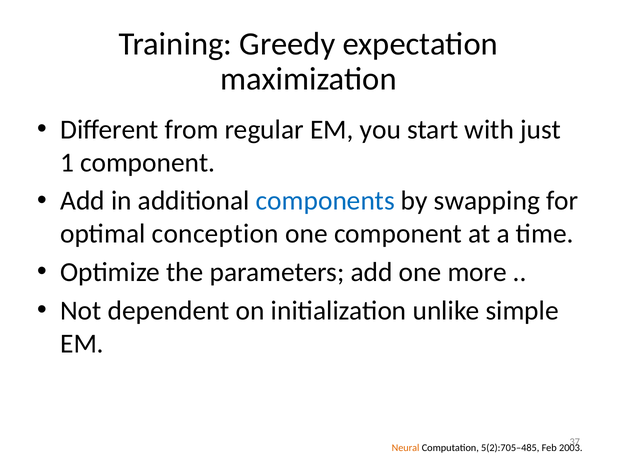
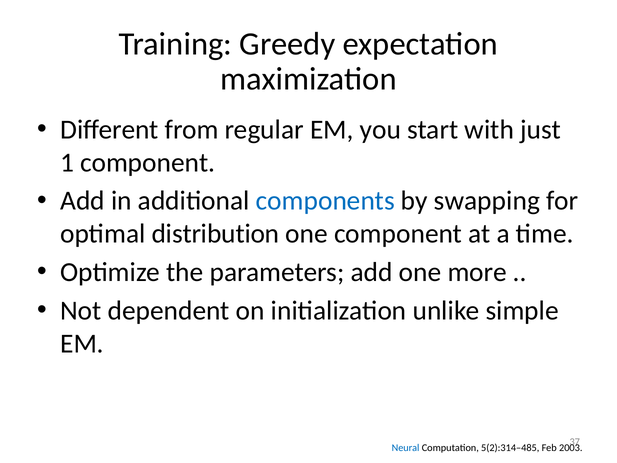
conception: conception -> distribution (216, 234)
Neural colour: orange -> blue (406, 448)
5(2):705–485: 5(2):705–485 -> 5(2):314–485 (510, 448)
